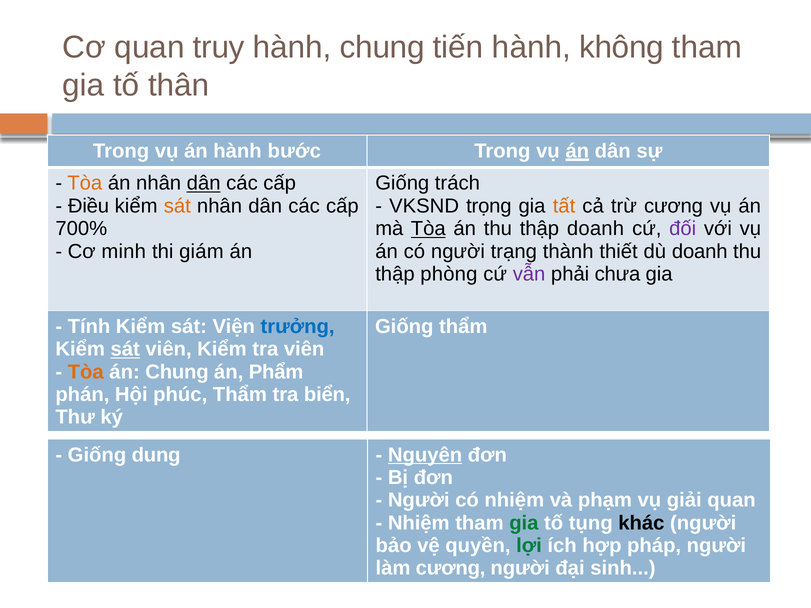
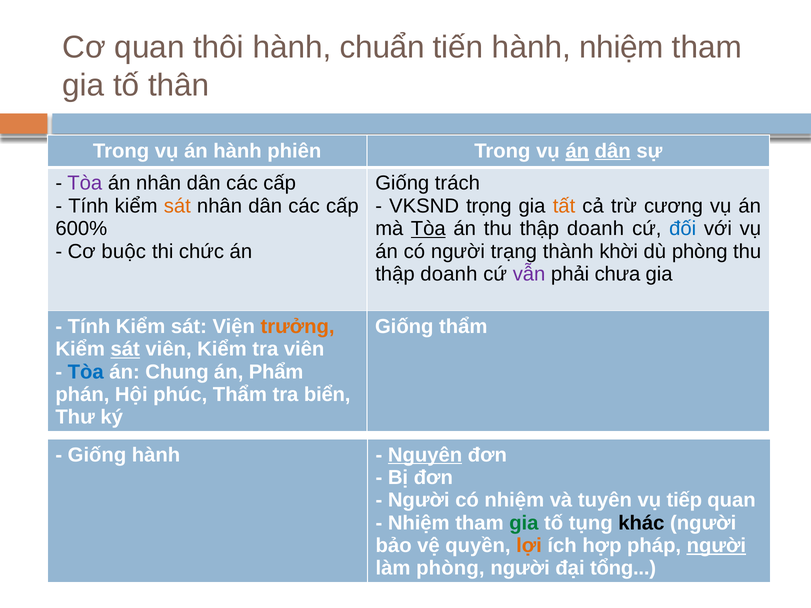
truy: truy -> thôi (219, 47)
hành chung: chung -> chuẩn (382, 47)
hành không: không -> nhiệm (621, 47)
bước: bước -> phiên (294, 151)
dân underline: none -> present (613, 151)
Tòa colour: orange -> purple (85, 183)
dân underline: present -> none (204, 183)
Điều: Điều -> Tính (88, 206)
700%: 700% -> 600% (81, 229)
đối colour: purple -> blue (683, 229)
minh: minh -> buộc (124, 251)
giám: giám -> chức (202, 251)
thiết: thiết -> khời (619, 251)
dù doanh: doanh -> phòng (700, 251)
phòng: phòng -> doanh (449, 274)
trưởng colour: blue -> orange (298, 327)
Tòa colour: orange -> blue (86, 372)
Giống dung: dung -> hành (156, 455)
phạm: phạm -> tuyên (605, 500)
giải: giải -> tiếp (684, 500)
lợi colour: green -> orange (529, 546)
người underline: none -> present (716, 546)
làm cương: cương -> phòng (450, 569)
sinh: sinh -> tổng (623, 569)
